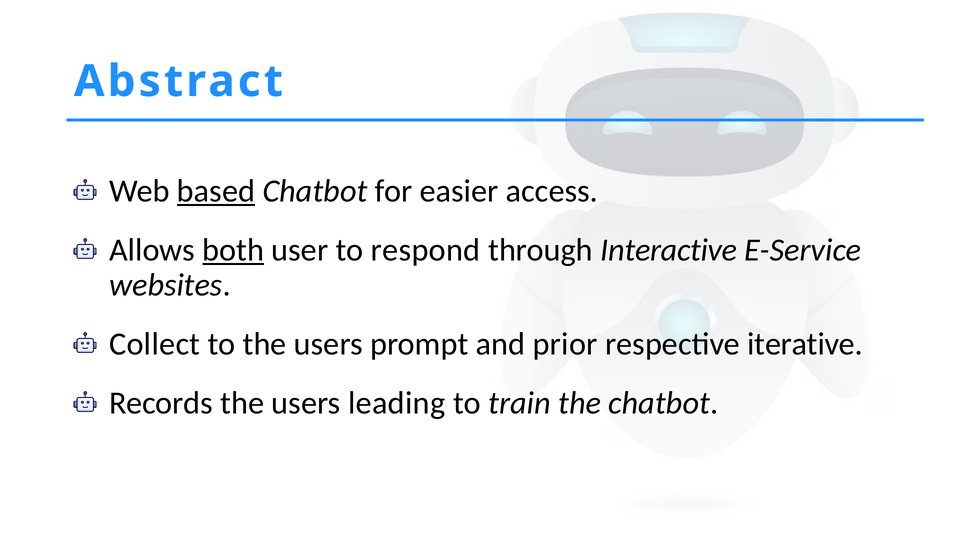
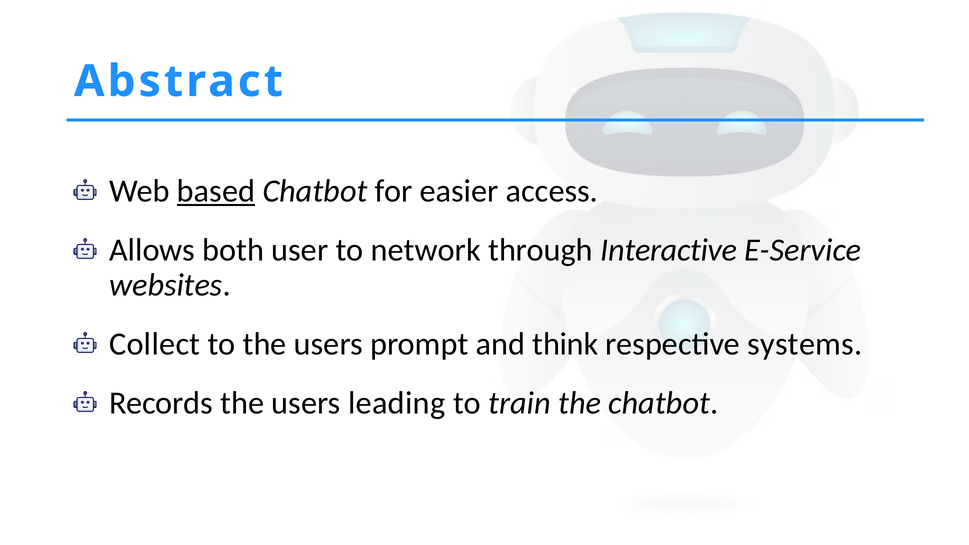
both underline: present -> none (233, 250)
respond: respond -> network (426, 250)
prior: prior -> think (565, 344)
iterative: iterative -> systems (805, 344)
